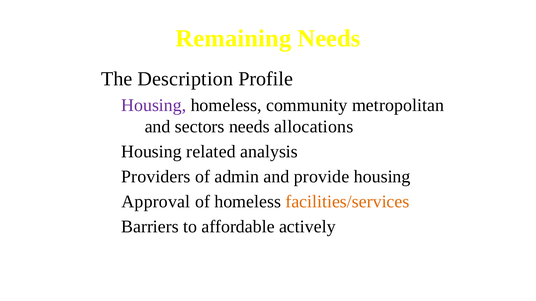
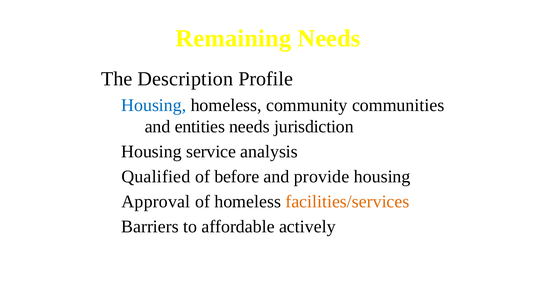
Housing colour: purple -> blue (154, 105)
metropolitan: metropolitan -> communities (398, 105)
sectors: sectors -> entities (200, 127)
allocations: allocations -> jurisdiction (314, 127)
related: related -> service (211, 152)
Providers: Providers -> Qualified (156, 177)
admin: admin -> before (237, 177)
